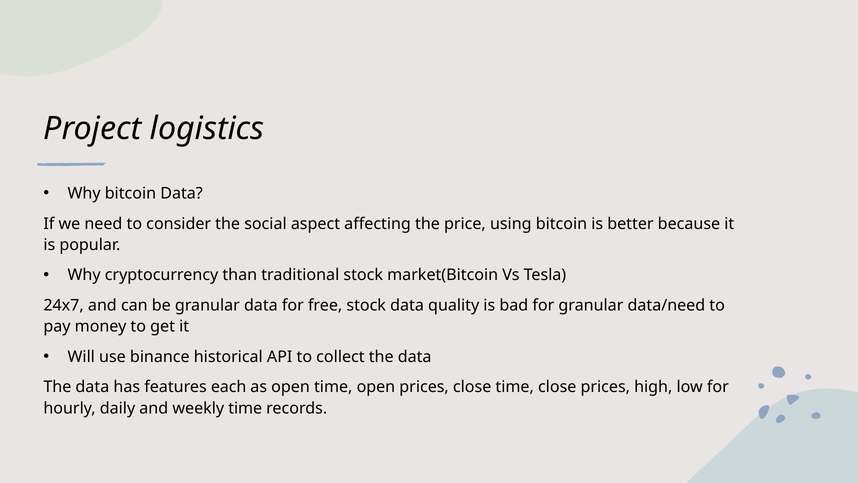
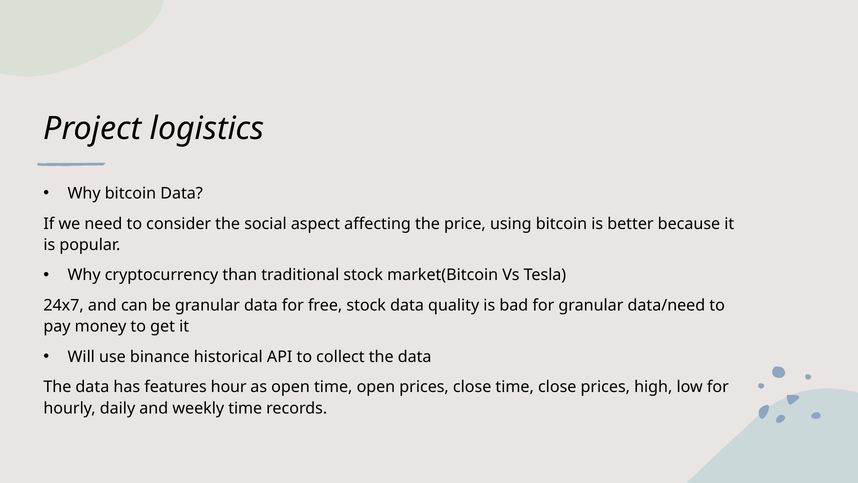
each: each -> hour (229, 387)
